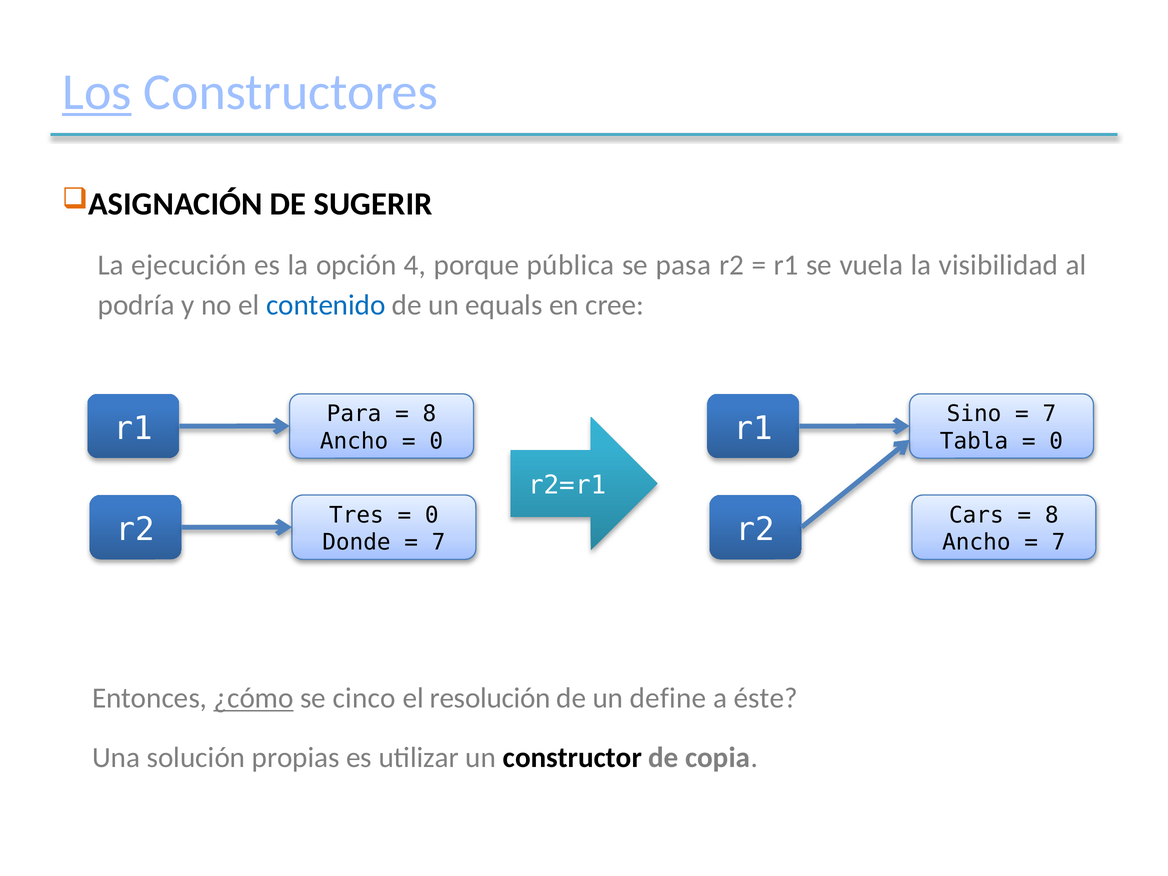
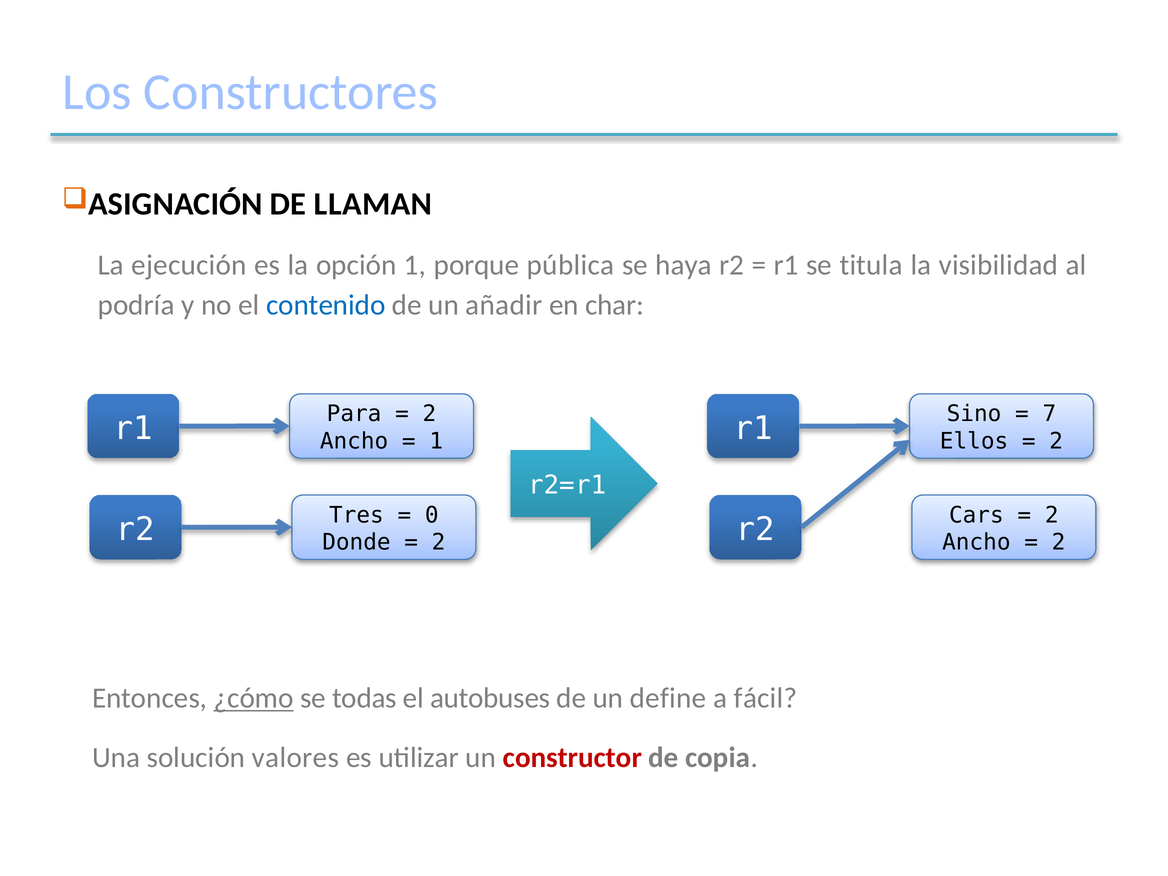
Los underline: present -> none (97, 92)
SUGERIR: SUGERIR -> LLAMAN (373, 204)
opción 4: 4 -> 1 (415, 265)
pasa: pasa -> haya (684, 265)
vuela: vuela -> titula (871, 265)
equals: equals -> añadir (504, 305)
cree: cree -> char (615, 305)
8: 8 -> 2 (429, 414)
0: 0 -> 1 (436, 441)
Tabla: Tabla -> Ellos (974, 441)
0: 0 -> 2 (1056, 441)
8: 8 -> 2 (1052, 515)
7: 7 -> 2 (439, 542)
7: 7 -> 2 (1059, 542)
cinco: cinco -> todas (364, 698)
resolución: resolución -> autobuses (490, 698)
éste: éste -> fácil (766, 698)
propias: propias -> valores (296, 758)
constructor colour: black -> red (572, 758)
